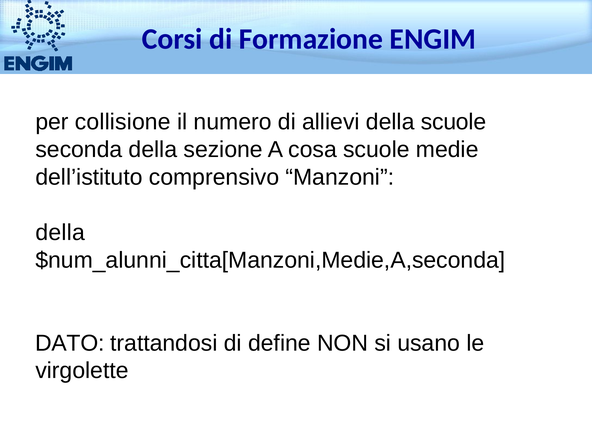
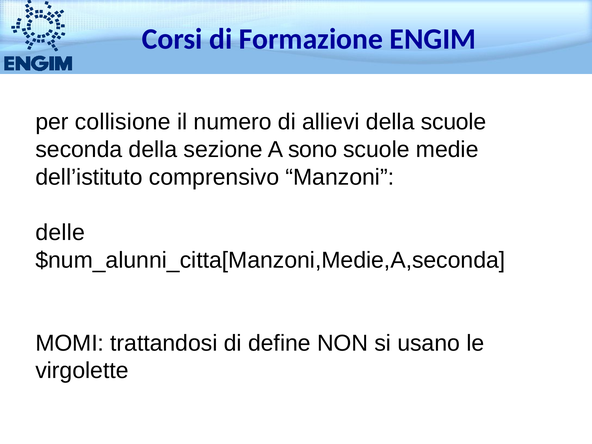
cosa: cosa -> sono (313, 150)
della: della -> delle (60, 233)
DATO: DATO -> MOMI (70, 343)
